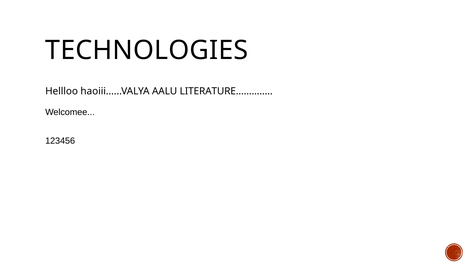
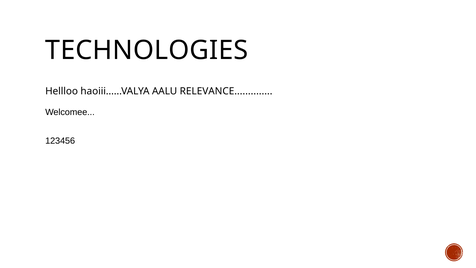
LITERATURE: LITERATURE -> RELEVANCE (226, 91)
